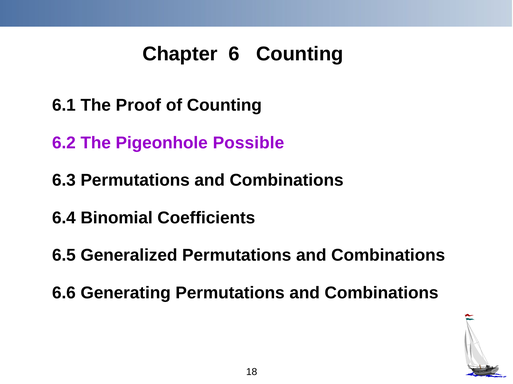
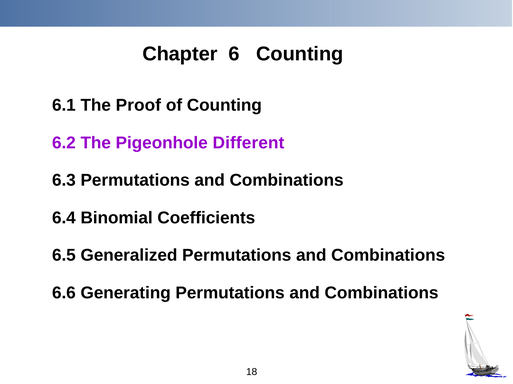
Possible: Possible -> Different (248, 143)
